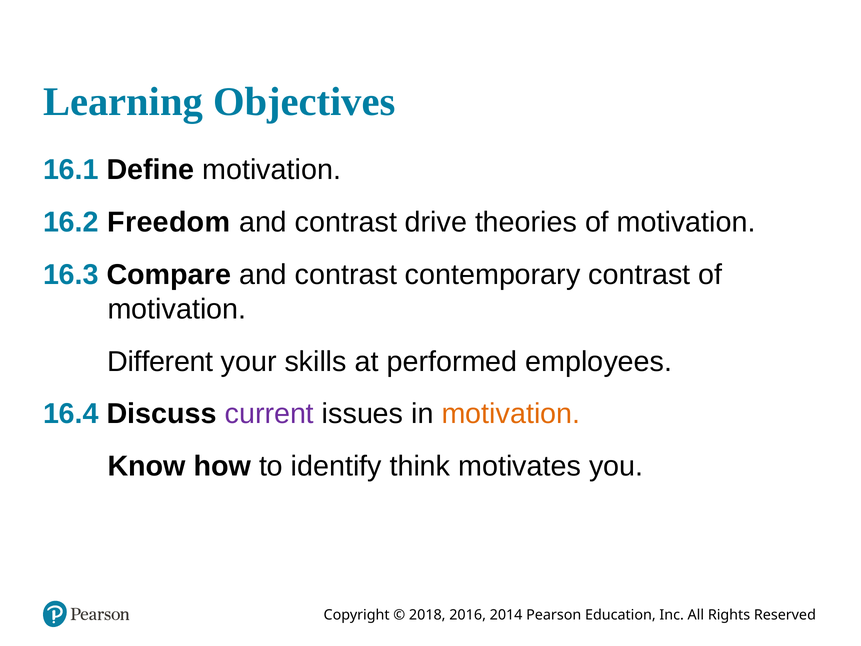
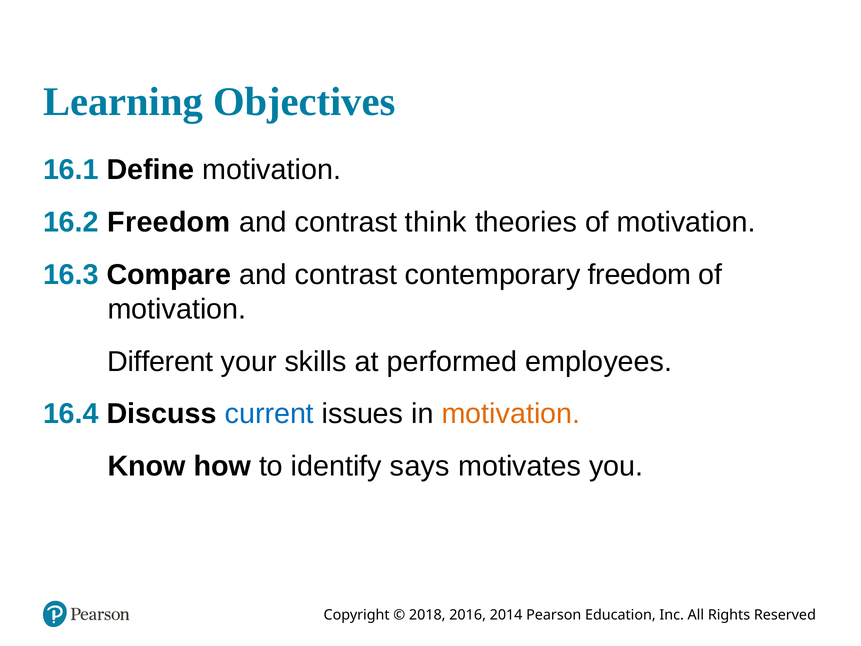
drive: drive -> think (436, 222)
contemporary contrast: contrast -> freedom (639, 275)
current colour: purple -> blue (269, 414)
think: think -> says (420, 466)
